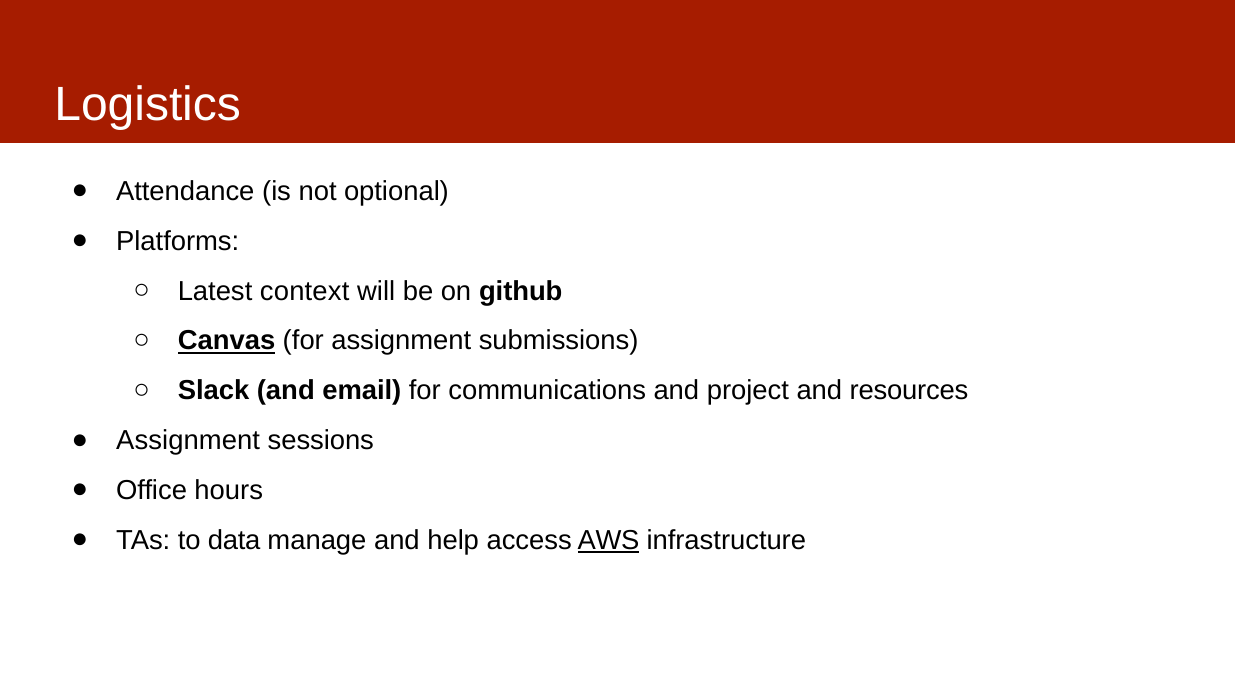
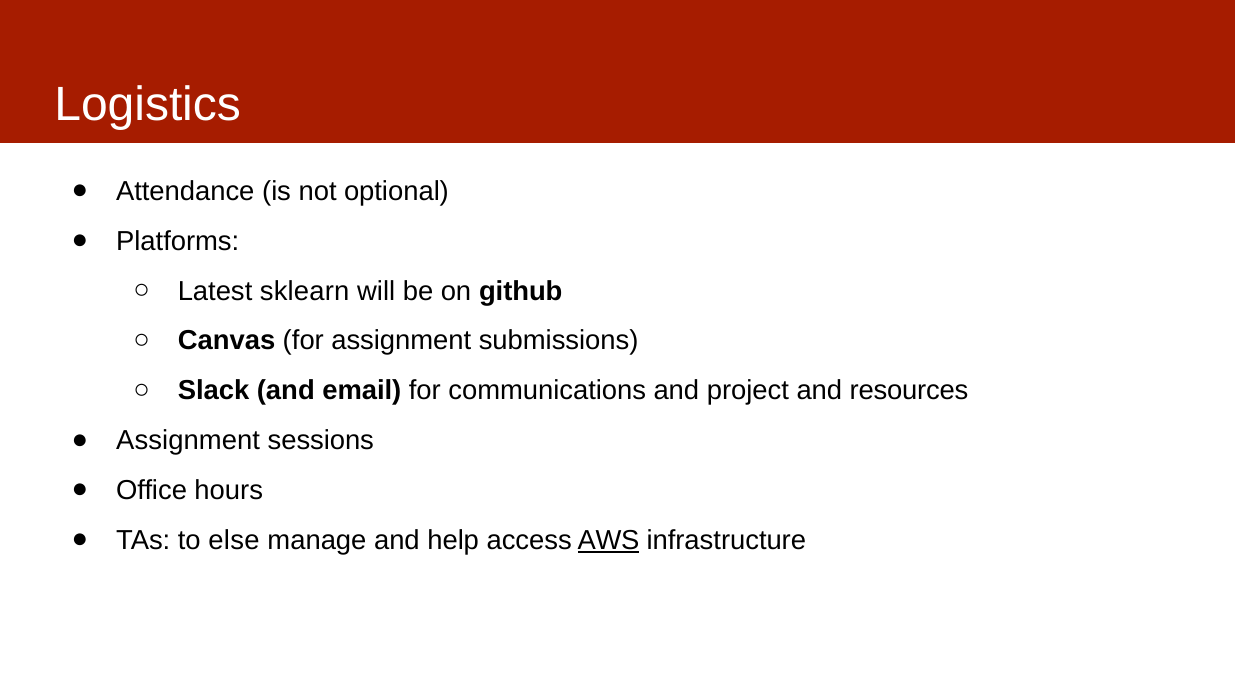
context: context -> sklearn (305, 291)
Canvas underline: present -> none (227, 341)
data: data -> else (234, 540)
